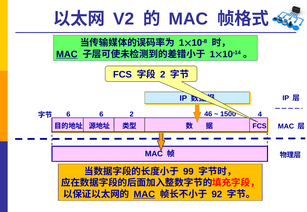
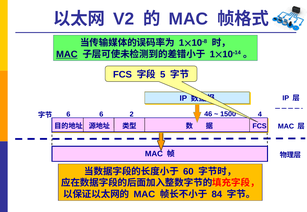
2: 2 -> 5 (163, 75)
99: 99 -> 60 (188, 172)
MAC underline: present -> none (144, 195)
92: 92 -> 84 (217, 195)
